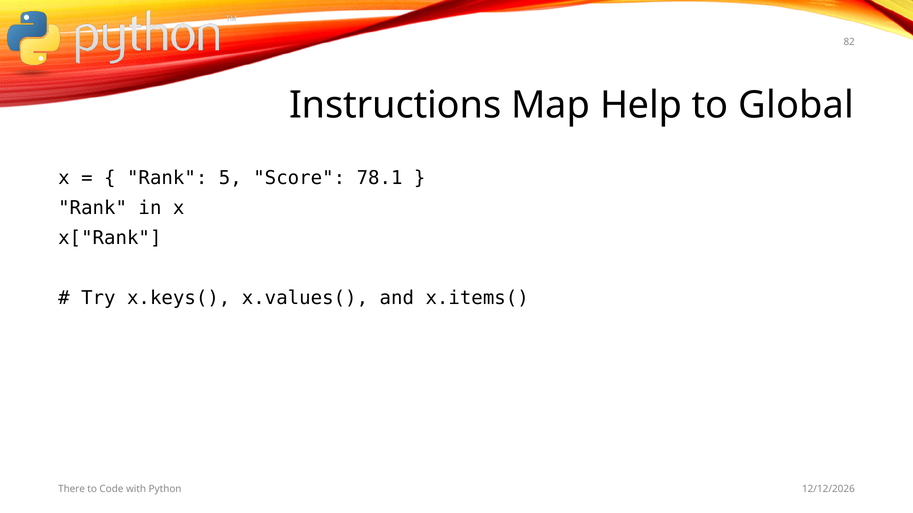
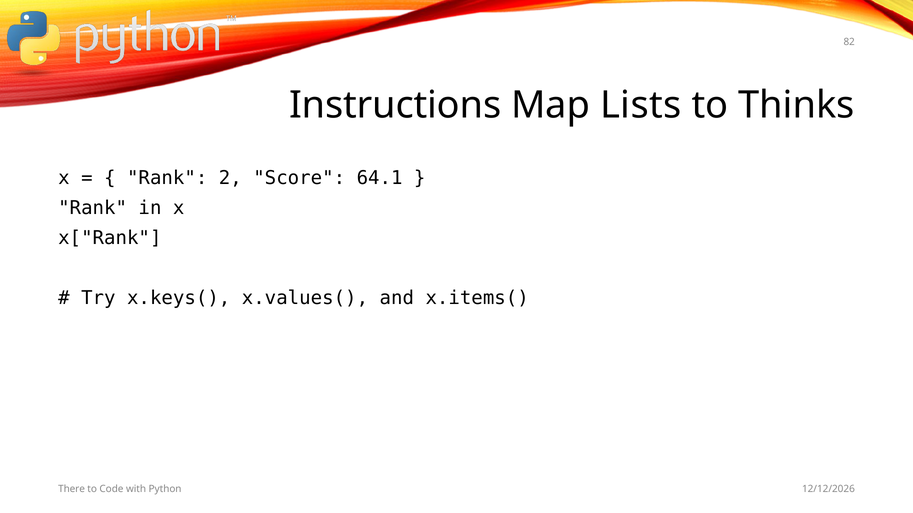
Help: Help -> Lists (641, 105)
Global: Global -> Thinks (796, 105)
5: 5 -> 2 (230, 178)
78.1: 78.1 -> 64.1 (380, 178)
